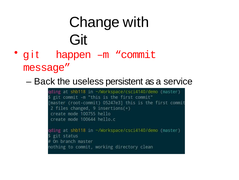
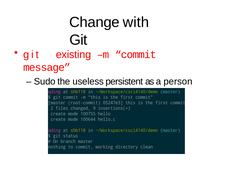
happen: happen -> existing (73, 54)
Back: Back -> Sudo (45, 81)
service: service -> person (178, 81)
